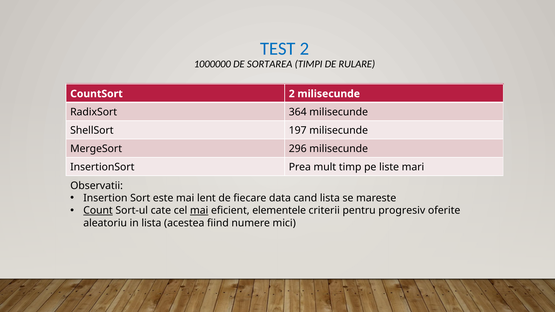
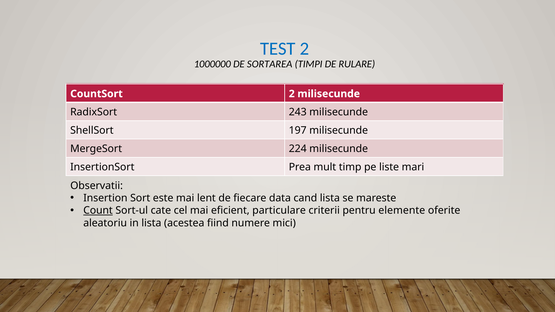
364: 364 -> 243 (298, 112)
296: 296 -> 224 (298, 149)
mai underline: present -> none (199, 211)
elementele: elementele -> particulare (279, 211)
progresiv: progresiv -> elemente (402, 211)
